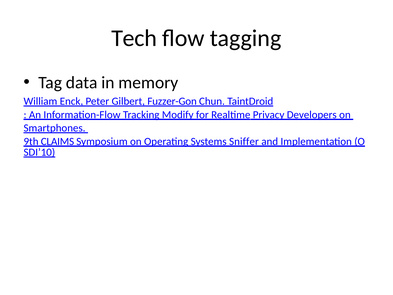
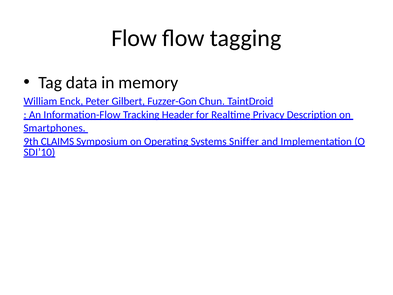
Tech: Tech -> Flow (134, 38)
Modify: Modify -> Header (178, 115)
Developers: Developers -> Description (312, 115)
